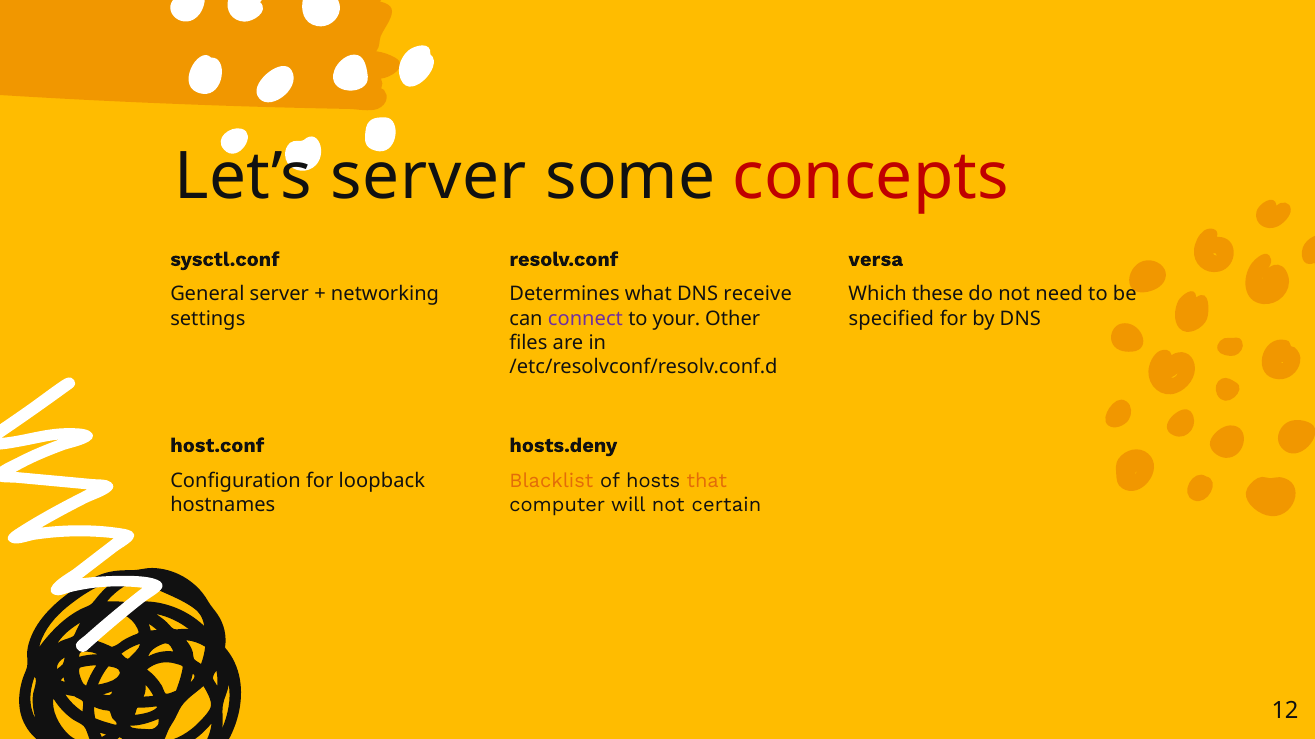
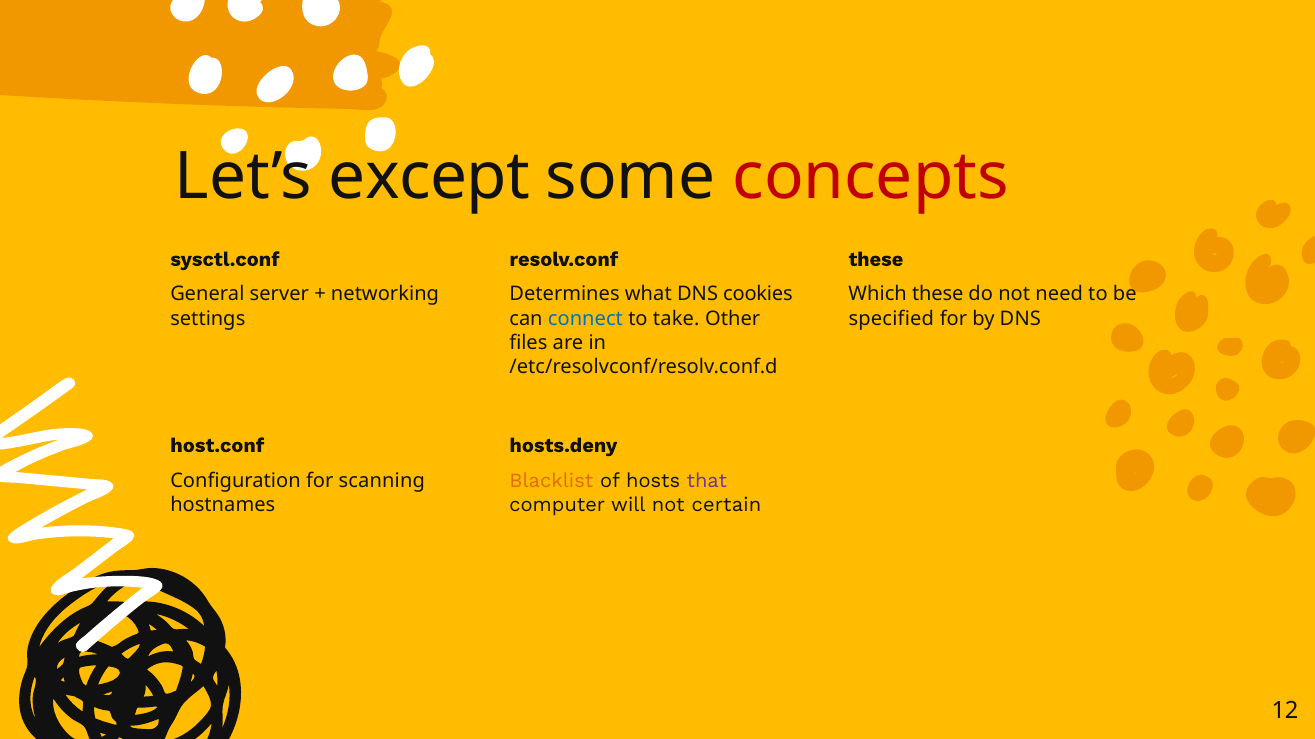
Let’s server: server -> except (429, 177)
versa: versa -> these (876, 259)
receive: receive -> cookies (758, 295)
connect colour: purple -> blue (585, 319)
your: your -> take (676, 319)
that colour: orange -> purple (707, 481)
loopback: loopback -> scanning (382, 481)
